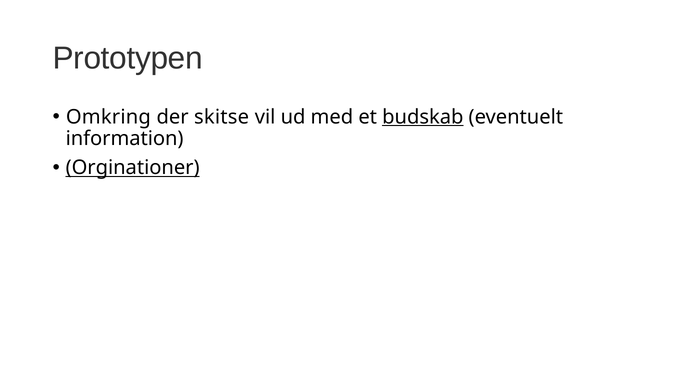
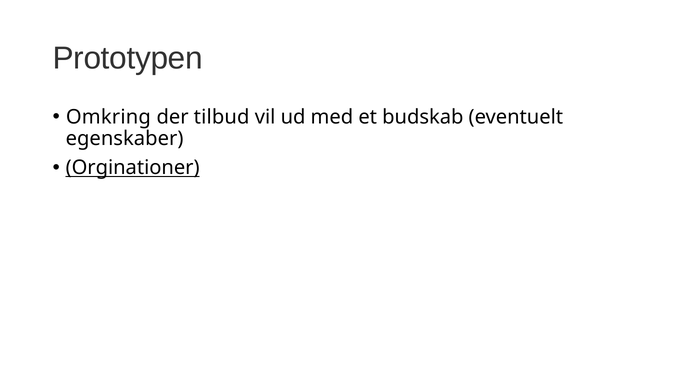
skitse: skitse -> tilbud (222, 117)
budskab underline: present -> none (423, 117)
information: information -> egenskaber (125, 139)
